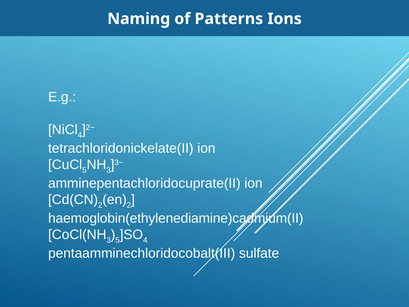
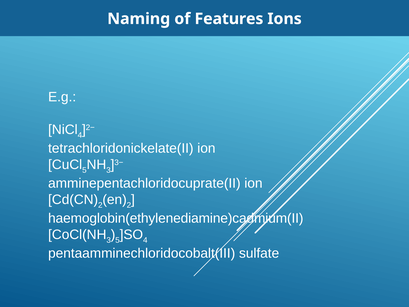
Patterns: Patterns -> Features (229, 19)
